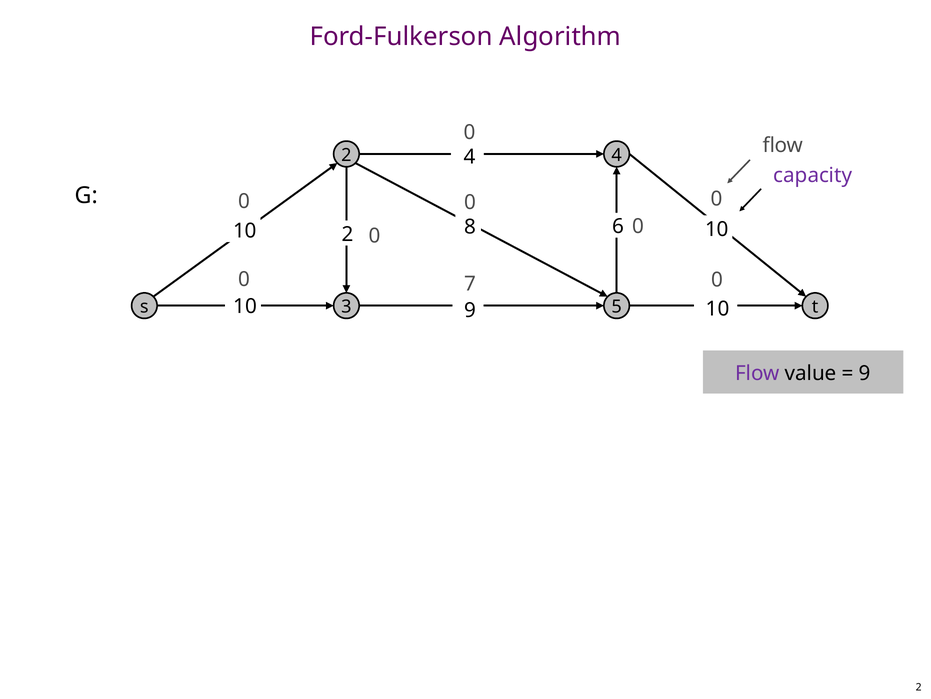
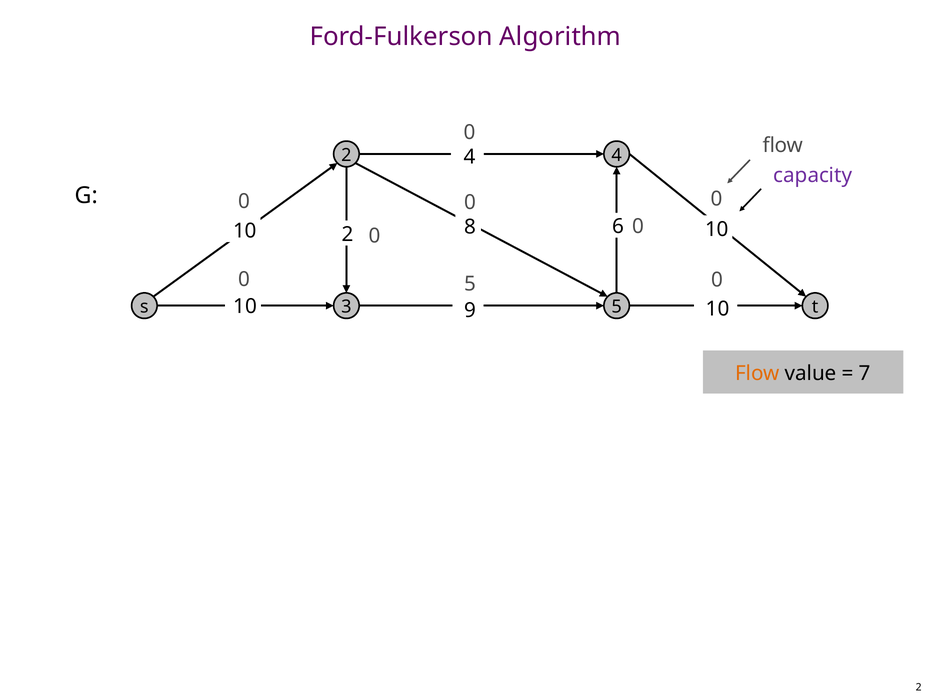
0 7: 7 -> 5 (470, 283)
Flow colour: purple -> orange (757, 373)
9: 9 -> 7 (865, 373)
